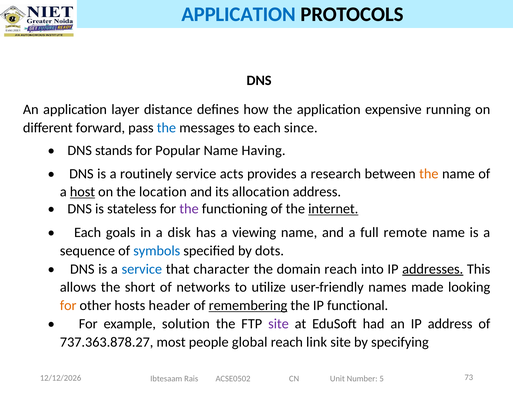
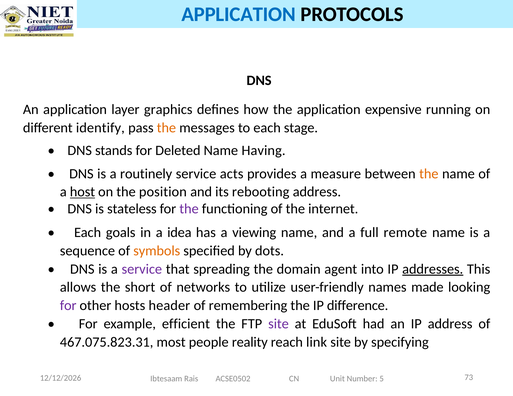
distance: distance -> graphics (168, 110)
forward: forward -> identify (100, 128)
the colour: blue -> orange (166, 128)
since: since -> stage (301, 128)
Popular: Popular -> Deleted (178, 151)
research: research -> measure (336, 174)
location: location -> position (163, 192)
allocation: allocation -> rebooting (261, 192)
internet underline: present -> none (333, 209)
disk: disk -> idea (179, 233)
symbols colour: blue -> orange (157, 251)
service colour: blue -> purple (142, 269)
character: character -> spreading (222, 269)
domain reach: reach -> agent (341, 269)
for colour: orange -> purple (68, 306)
remembering underline: present -> none (248, 306)
functional: functional -> difference (358, 306)
solution: solution -> efficient (186, 324)
737.363.878.27: 737.363.878.27 -> 467.075.823.31 (107, 343)
global: global -> reality (250, 343)
